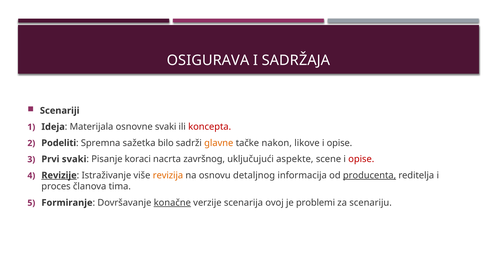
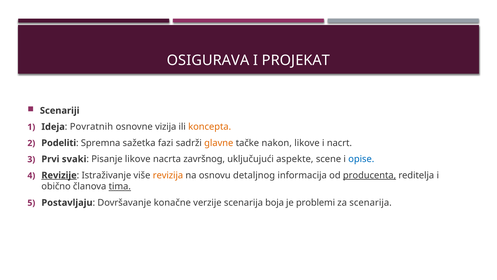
SADRŽAJA: SADRŽAJA -> PROJEKAT (296, 60)
Materijala: Materijala -> Povratnih (91, 127)
osnovne svaki: svaki -> vizija (166, 127)
koncepta colour: red -> orange (210, 127)
bilo: bilo -> fazi (166, 143)
likove i opise: opise -> nacrt (339, 143)
Pisanje koraci: koraci -> likove (138, 159)
opise colour: red -> blue (361, 159)
proces: proces -> obično (56, 186)
tima underline: none -> present (120, 186)
Formiranje: Formiranje -> Postavljaju (67, 202)
konačne underline: present -> none (172, 202)
ovoj: ovoj -> boja (275, 202)
za scenariju: scenariju -> scenarija (371, 202)
